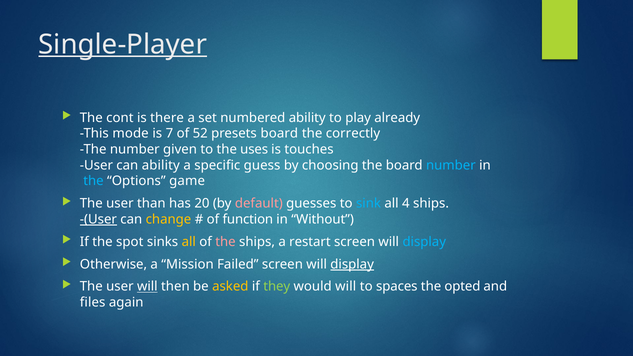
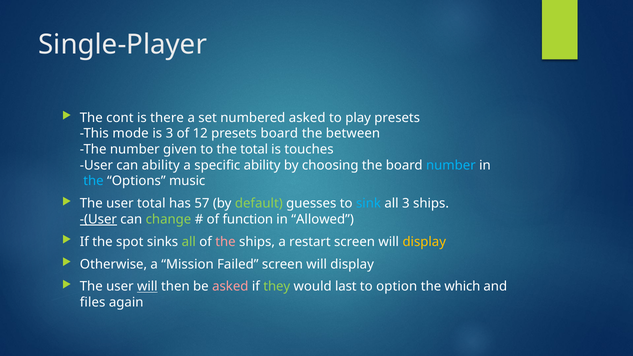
Single-Player underline: present -> none (123, 44)
numbered ability: ability -> asked (307, 118)
play already: already -> presets (397, 118)
is 7: 7 -> 3 (169, 134)
52: 52 -> 12 (200, 134)
correctly: correctly -> between (353, 134)
the uses: uses -> total (254, 149)
specific guess: guess -> ability (262, 165)
game: game -> music (187, 181)
user than: than -> total (151, 204)
20: 20 -> 57 (202, 204)
default colour: pink -> light green (259, 204)
all 4: 4 -> 3 (406, 204)
change colour: yellow -> light green (168, 219)
Without: Without -> Allowed (323, 219)
all colour: yellow -> light green (189, 242)
display colour: light blue -> yellow (424, 242)
display underline: present -> none (352, 264)
asked colour: yellow -> pink (230, 287)
would will: will -> last (346, 287)
spaces: spaces -> option (397, 287)
opted: opted -> which (462, 287)
